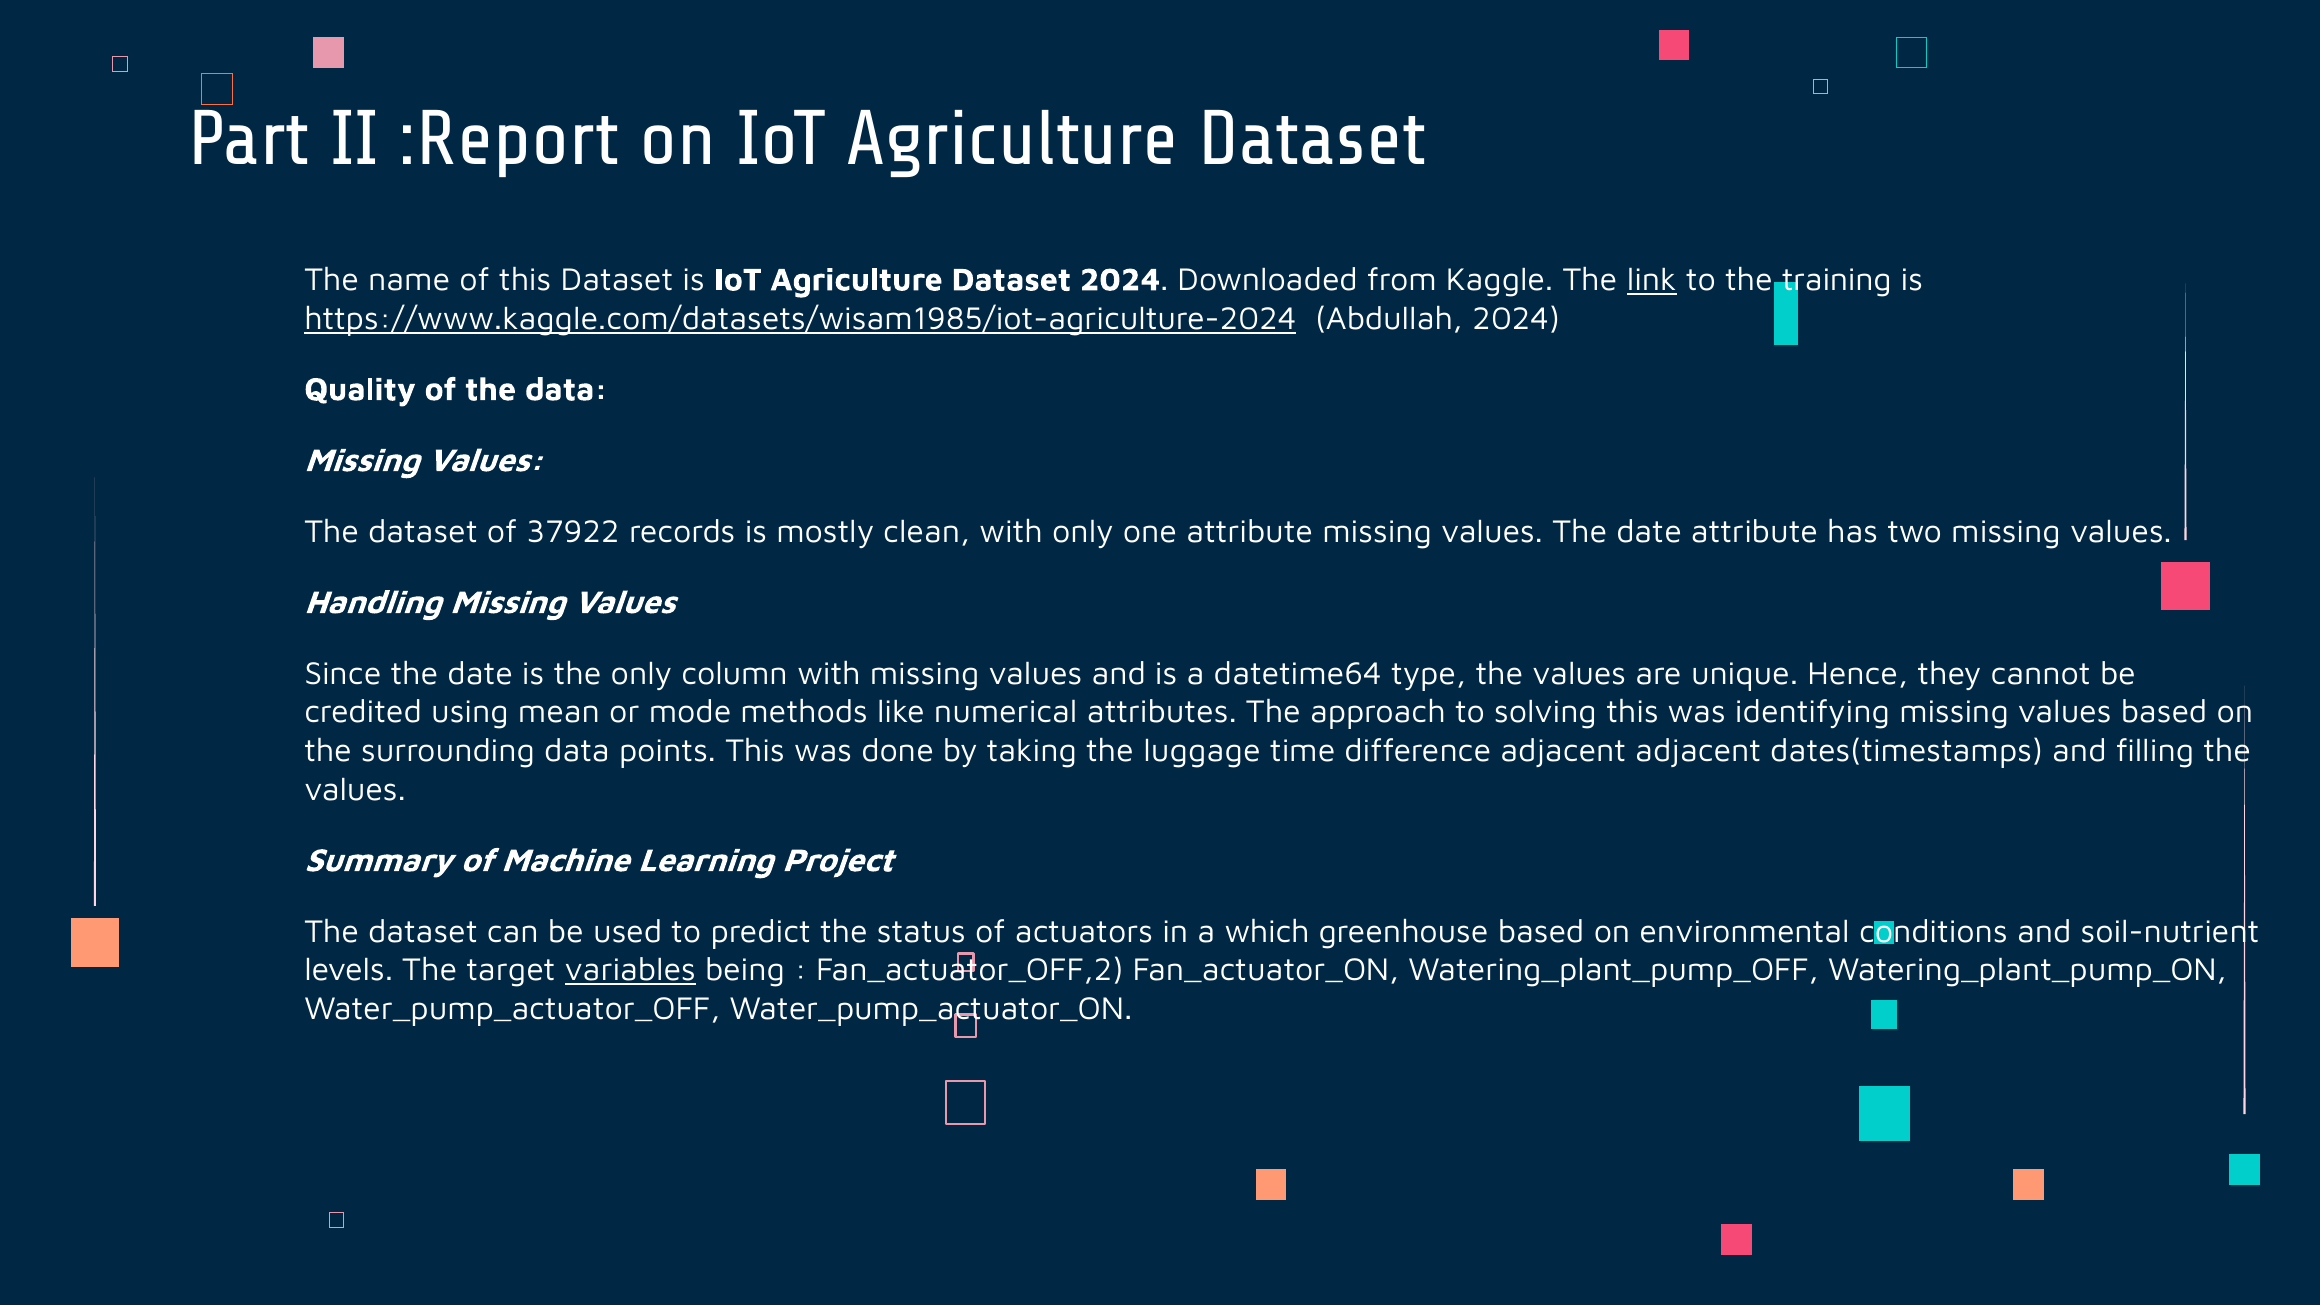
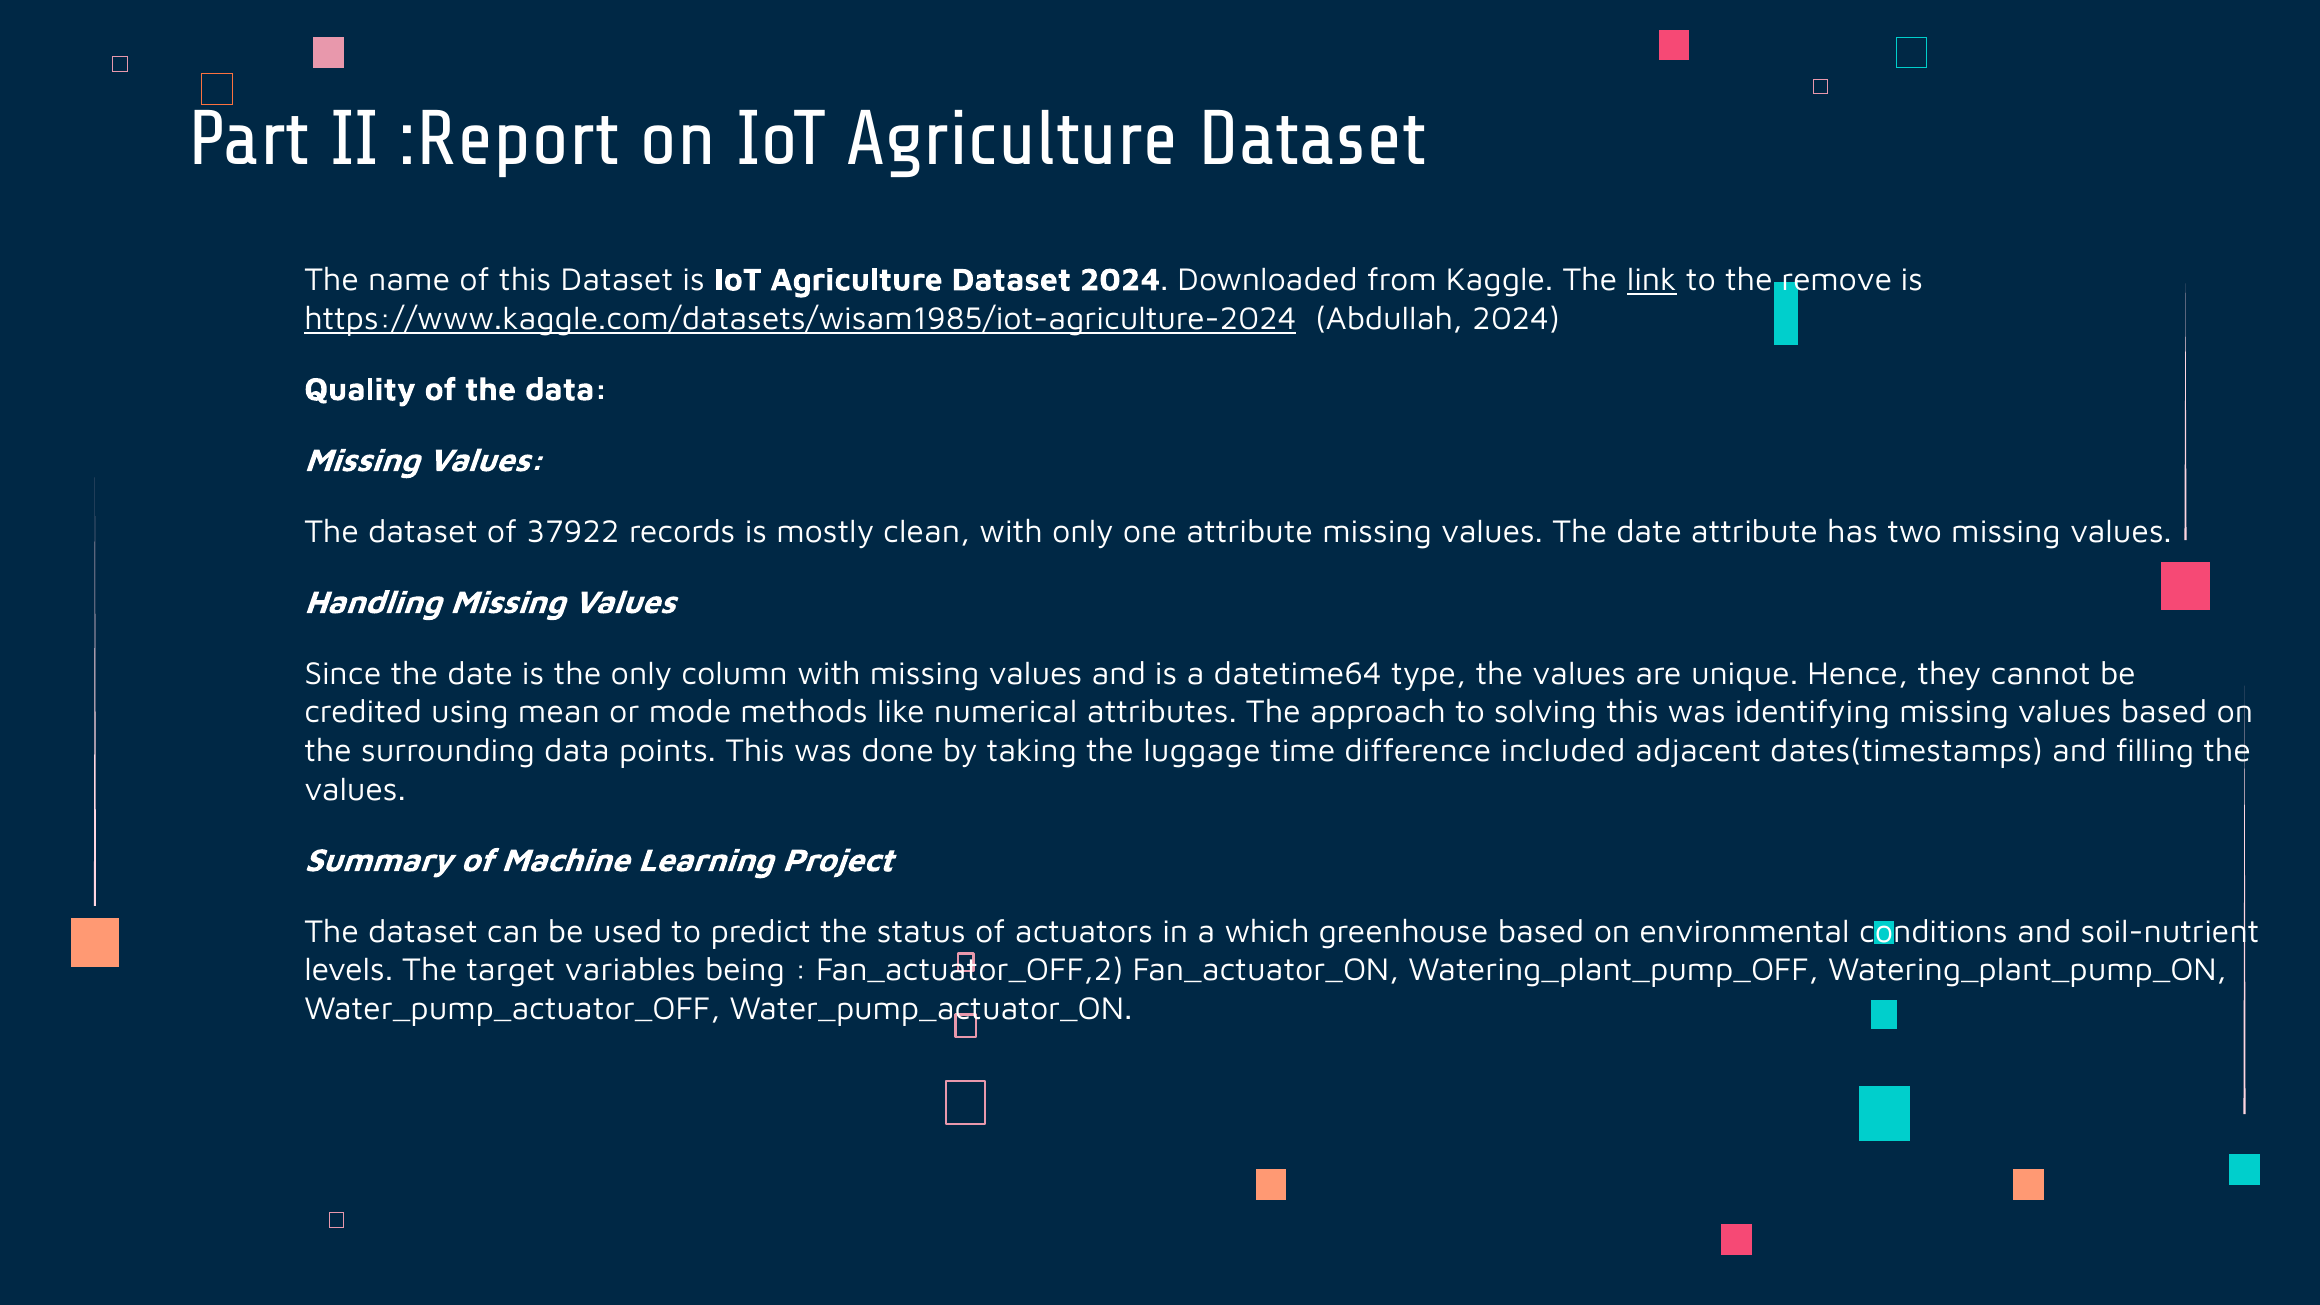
training: training -> remove (1837, 280)
difference adjacent: adjacent -> included (1563, 751)
variables underline: present -> none (630, 970)
